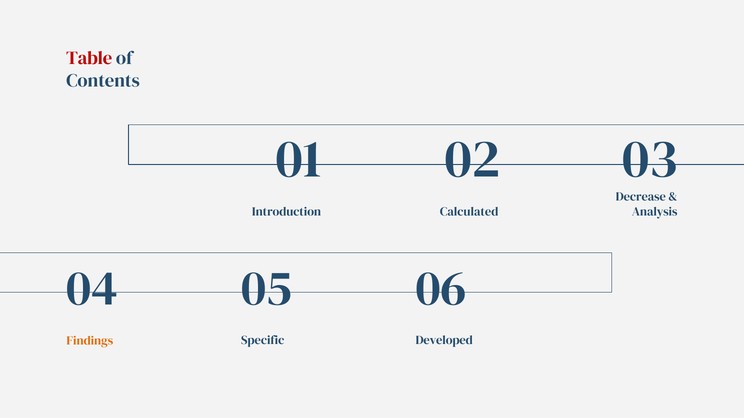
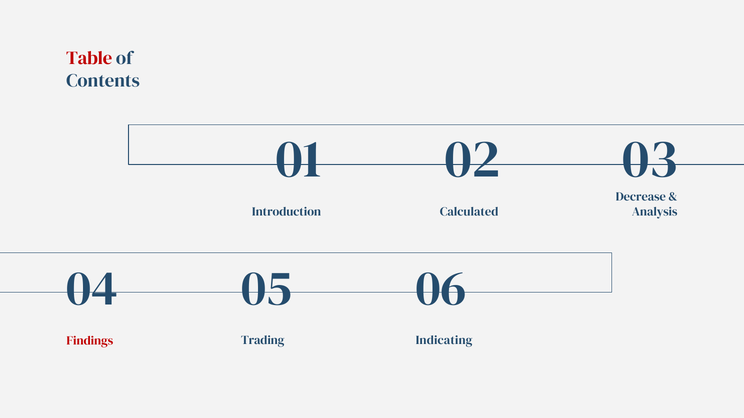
Specific: Specific -> Trading (263, 341)
Developed: Developed -> Indicating (444, 341)
Findings colour: orange -> red (90, 341)
